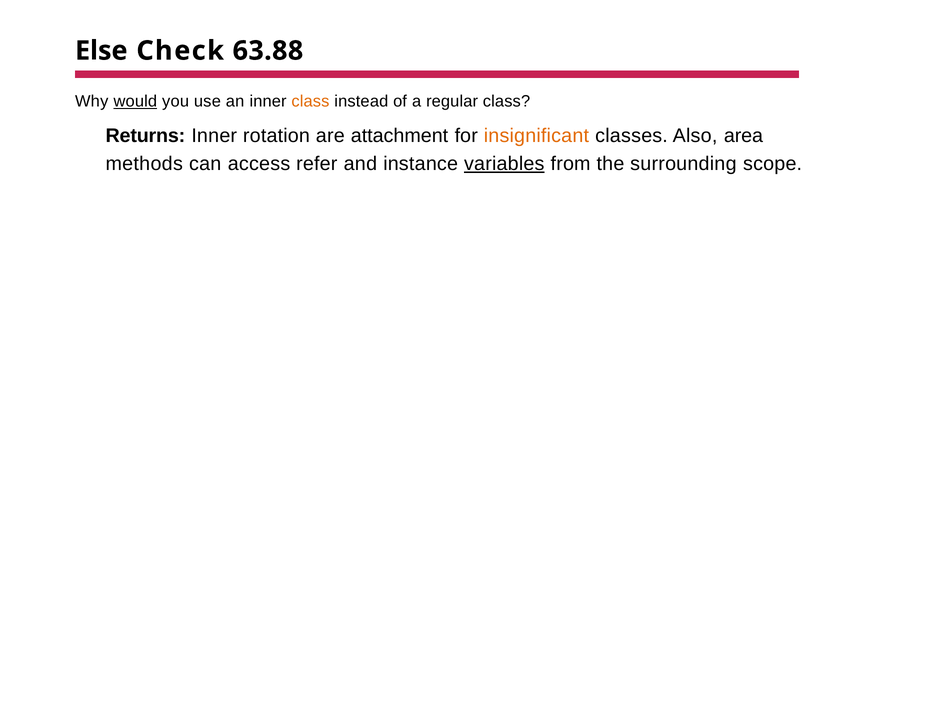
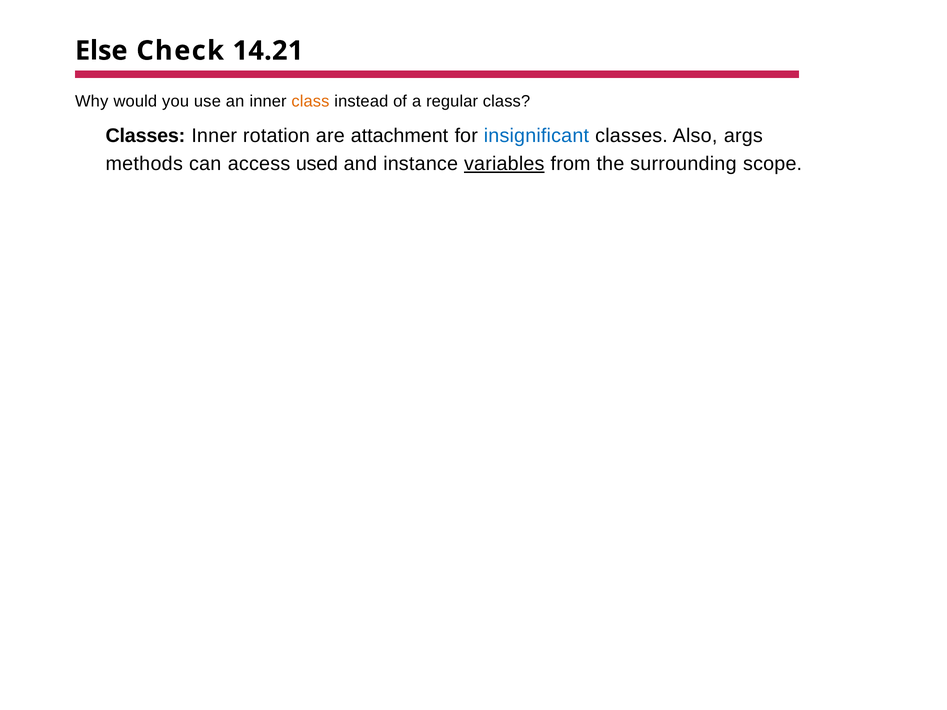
63.88: 63.88 -> 14.21 (268, 51)
would underline: present -> none (135, 101)
Returns: Returns -> Classes (145, 136)
insignificant colour: orange -> blue (536, 136)
area: area -> args (743, 136)
refer: refer -> used (317, 164)
